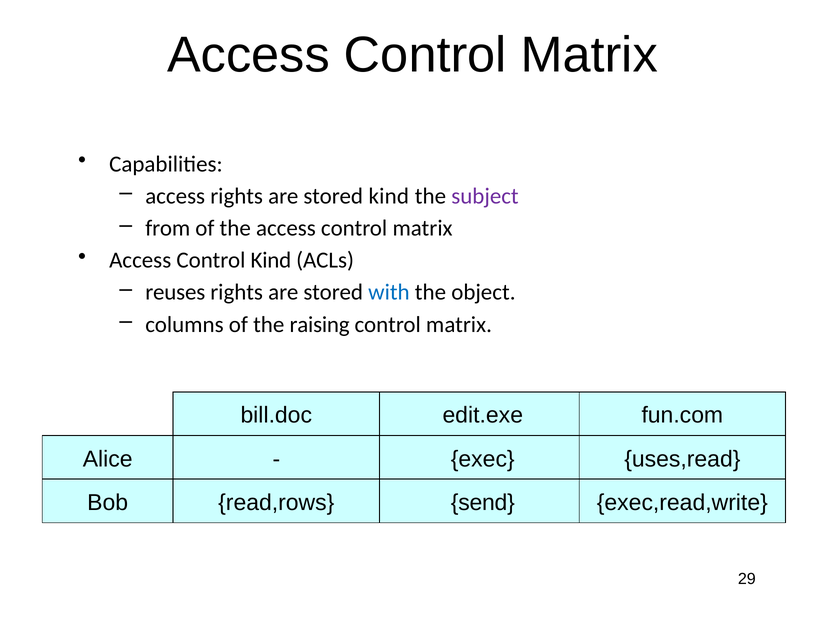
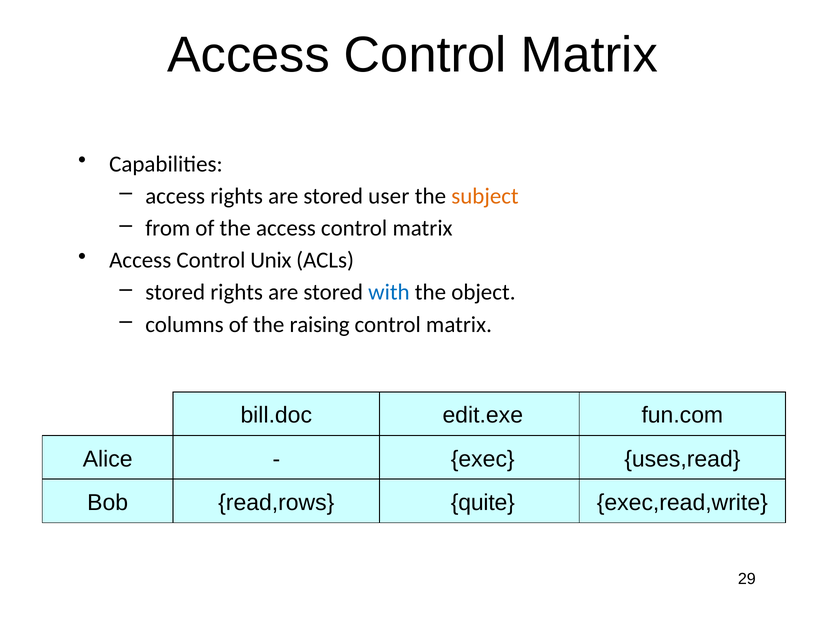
stored kind: kind -> user (389, 196)
subject colour: purple -> orange (485, 196)
Control Kind: Kind -> Unix (271, 260)
reuses: reuses -> stored (175, 293)
send: send -> quite (483, 503)
